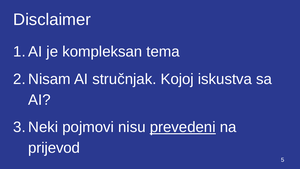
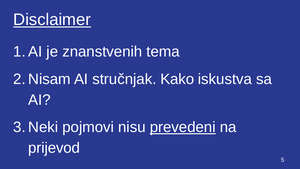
Disclaimer underline: none -> present (52, 20)
kompleksan: kompleksan -> znanstvenih (102, 52)
Kojoj: Kojoj -> Kako (177, 79)
